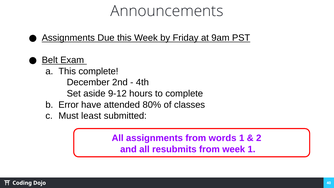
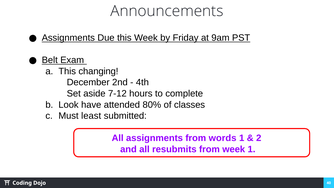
This complete: complete -> changing (98, 71)
9-12: 9-12 -> 7-12 (117, 94)
Error: Error -> Look (69, 105)
